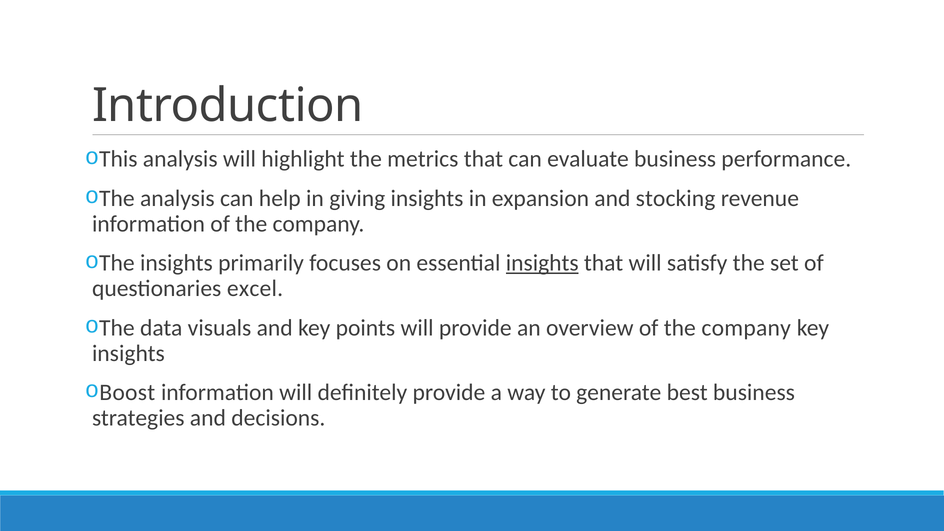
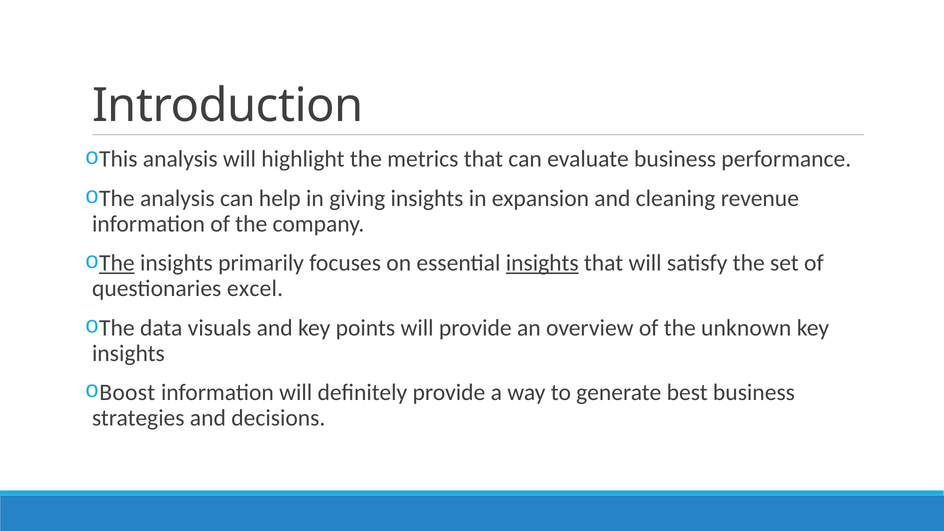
stocking: stocking -> cleaning (676, 198)
The underline: none -> present (117, 263)
overview of the company: company -> unknown (746, 328)
